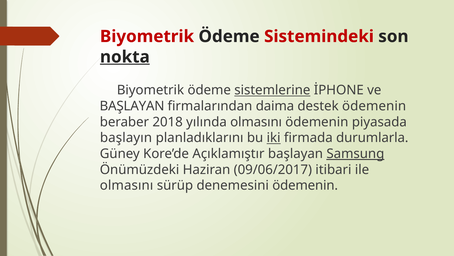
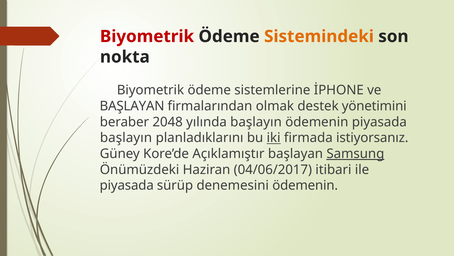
Sistemindeki colour: red -> orange (319, 36)
nokta underline: present -> none (125, 57)
sistemlerine underline: present -> none (272, 90)
daima: daima -> olmak (275, 106)
destek ödemenin: ödemenin -> yönetimini (374, 106)
2018: 2018 -> 2048 (168, 122)
yılında olmasını: olmasını -> başlayın (256, 122)
durumlarla: durumlarla -> istiyorsanız (372, 138)
09/06/2017: 09/06/2017 -> 04/06/2017 (273, 169)
olmasını: olmasını -> piyasada (127, 185)
